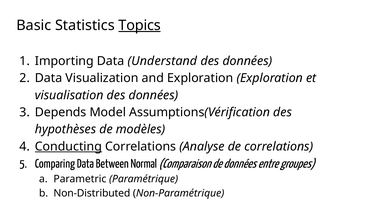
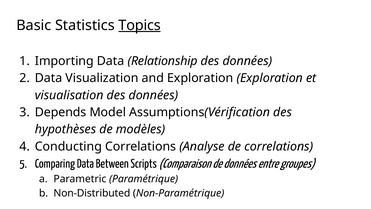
Understand: Understand -> Relationship (163, 61)
Conducting underline: present -> none (68, 146)
Normal: Normal -> Scripts (144, 163)
